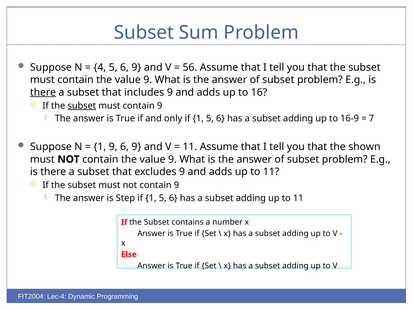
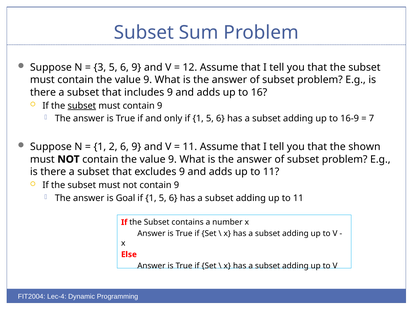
4: 4 -> 3 (100, 67)
56: 56 -> 12 (190, 67)
there underline: present -> none (43, 92)
1 9: 9 -> 2 (113, 147)
Step: Step -> Goal (125, 198)
